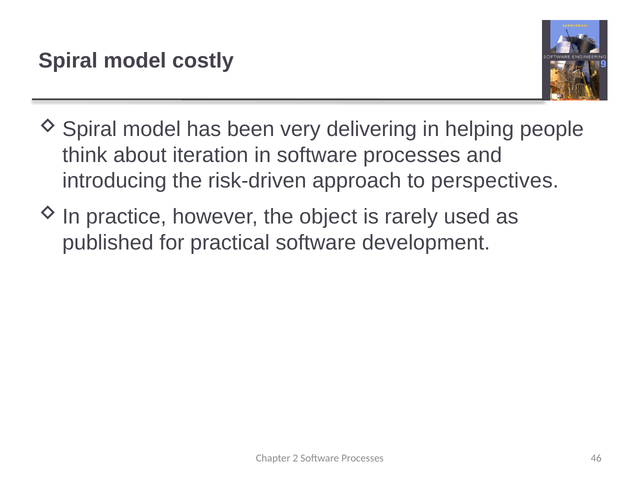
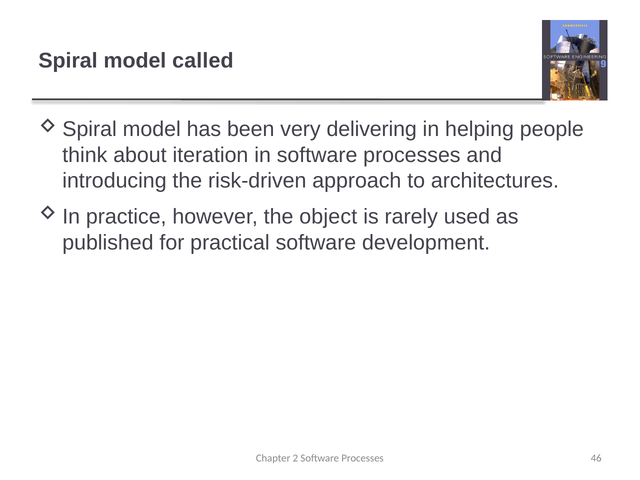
costly: costly -> called (203, 61)
perspectives: perspectives -> architectures (495, 181)
